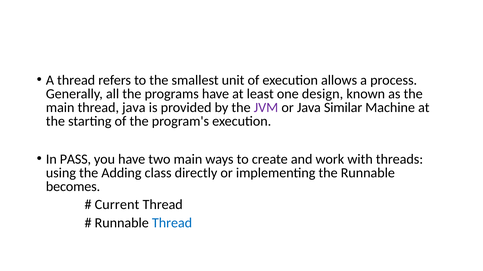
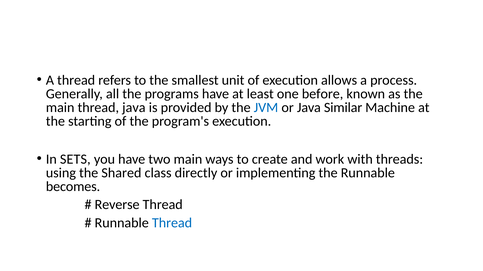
design: design -> before (323, 94)
JVM colour: purple -> blue (266, 108)
PASS: PASS -> SETS (75, 160)
Adding: Adding -> Shared (121, 173)
Current: Current -> Reverse (117, 205)
